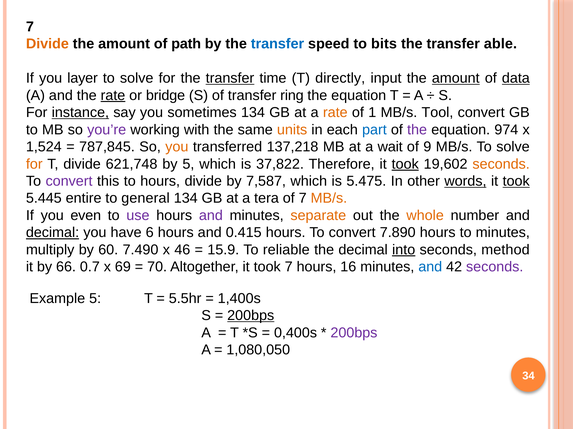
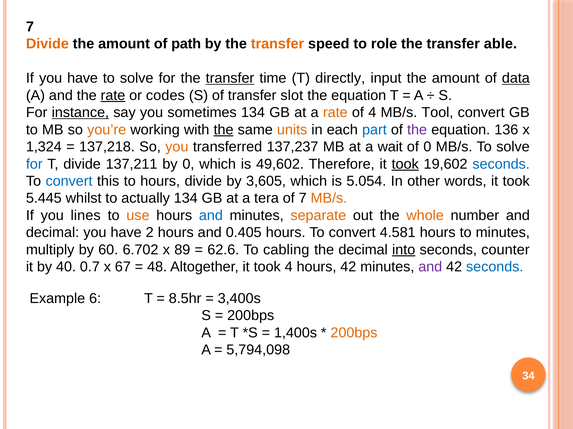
transfer colour: blue -> orange (277, 44)
bits: bits -> role (384, 44)
If you layer: layer -> have (83, 78)
amount underline: present -> none (456, 78)
bridge: bridge -> codes (165, 95)
ring: ring -> slot (292, 95)
of 1: 1 -> 4 (372, 113)
you’re colour: purple -> orange (107, 130)
the underline: none -> present (224, 130)
974: 974 -> 136 (506, 130)
1,524: 1,524 -> 1,324 (44, 147)
787,845: 787,845 -> 137,218 (107, 147)
137,218: 137,218 -> 137,237 (293, 147)
of 9: 9 -> 0 (427, 147)
for colour: orange -> blue (34, 164)
621,748: 621,748 -> 137,211 (132, 164)
by 5: 5 -> 0 (188, 164)
37,822: 37,822 -> 49,602 (280, 164)
seconds colour: orange -> blue (501, 164)
convert colour: purple -> blue (69, 181)
7,587: 7,587 -> 3,605 (266, 181)
5.475: 5.475 -> 5.054 (366, 181)
words underline: present -> none (465, 181)
took underline: present -> none (516, 181)
entire: entire -> whilst (84, 199)
general: general -> actually (146, 199)
even: even -> lines (86, 216)
use colour: purple -> orange (138, 216)
and colour: purple -> blue (211, 216)
decimal underline: present -> none (53, 233)
6: 6 -> 2 (150, 233)
0.415: 0.415 -> 0.405 (244, 233)
7.890: 7.890 -> 4.581 (398, 233)
7.490: 7.490 -> 6.702 (140, 250)
46: 46 -> 89 (182, 250)
15.9: 15.9 -> 62.6 (223, 250)
reliable: reliable -> cabling (286, 250)
method: method -> counter (505, 250)
66: 66 -> 40 (66, 267)
69: 69 -> 67 (123, 267)
70: 70 -> 48 (157, 267)
took 7: 7 -> 4 (289, 267)
hours 16: 16 -> 42 (348, 267)
and colour: blue -> purple (430, 267)
seconds colour: purple -> blue (495, 267)
Example 5: 5 -> 6 (95, 299)
5.5hr: 5.5hr -> 8.5hr (185, 299)
1,400s: 1,400s -> 3,400s (239, 299)
200bps underline: present -> none (251, 316)
0,400s: 0,400s -> 1,400s (296, 333)
200bps colour: purple -> orange (354, 333)
1,080,050: 1,080,050 -> 5,794,098 (258, 350)
